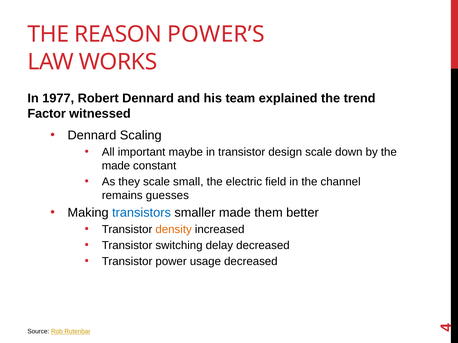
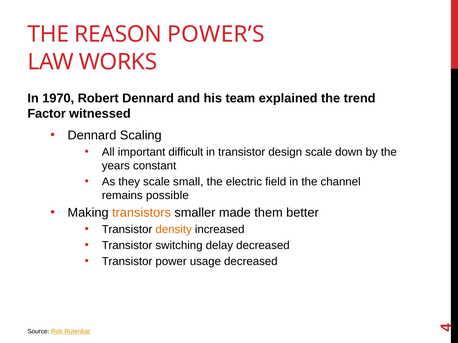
1977: 1977 -> 1970 (58, 99)
maybe: maybe -> difficult (186, 152)
made: made -> years (116, 166)
guesses: guesses -> possible (167, 196)
transistors colour: blue -> orange (141, 213)
